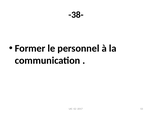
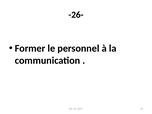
-38-: -38- -> -26- (76, 15)
